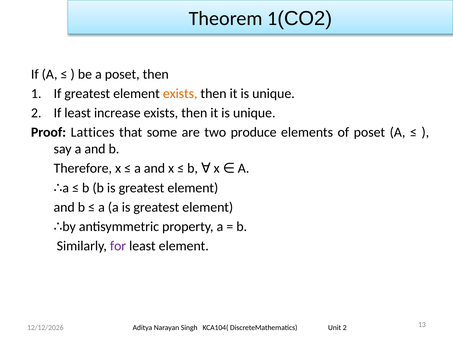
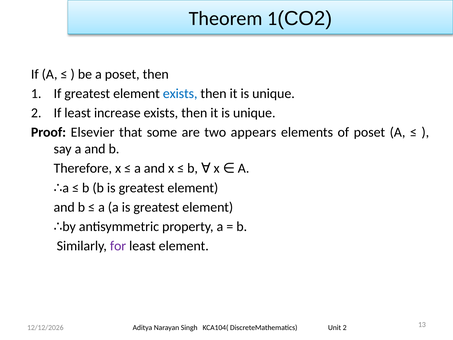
exists colour: orange -> blue (180, 94)
Lattices: Lattices -> Elsevier (93, 132)
produce: produce -> appears (253, 132)
